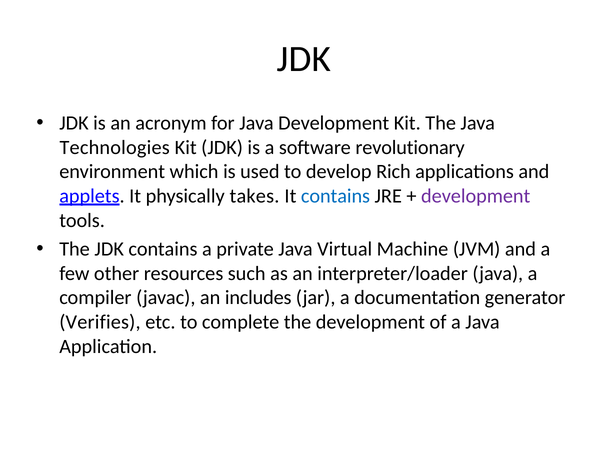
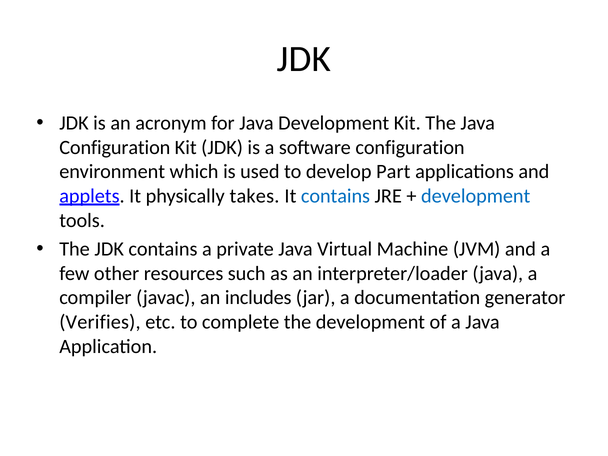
Technologies: Technologies -> Configuration (115, 147)
software revolutionary: revolutionary -> configuration (410, 147)
Rich: Rich -> Part (393, 172)
development colour: purple -> blue (476, 196)
